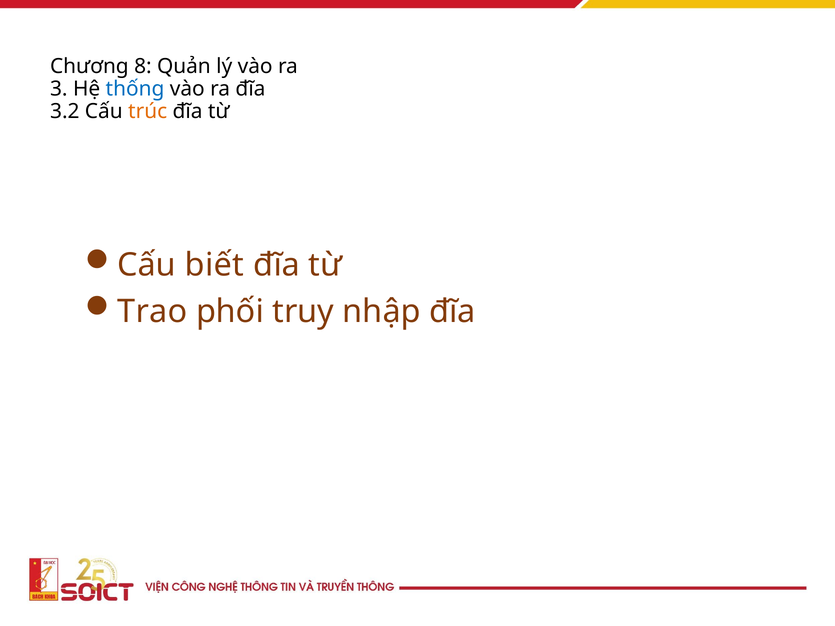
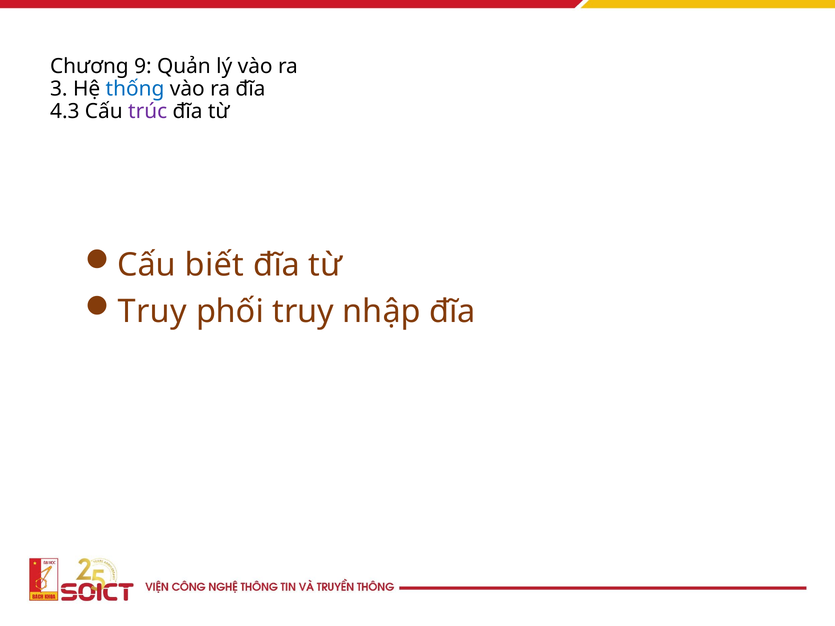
8: 8 -> 9 (143, 66)
3.2: 3.2 -> 4.3 (65, 111)
trúc colour: orange -> purple (148, 111)
Trao: Trao -> Truy (152, 312)
